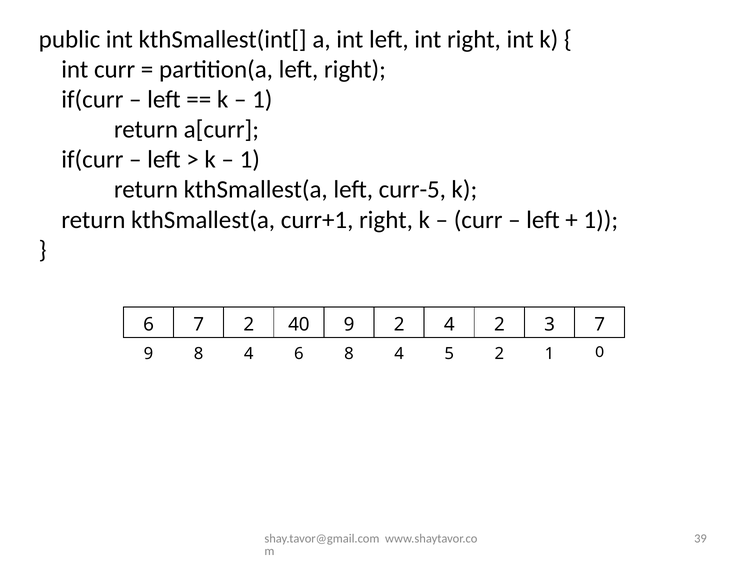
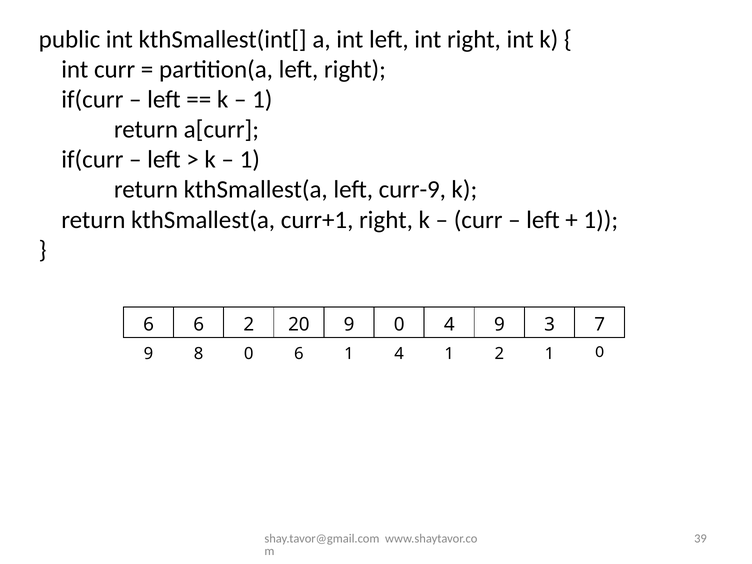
curr-5: curr-5 -> curr-9 (412, 190)
6 7: 7 -> 6 (199, 325)
40: 40 -> 20 (299, 325)
9 2: 2 -> 0 (399, 325)
4 2: 2 -> 9 (499, 325)
9 8 4: 4 -> 0 (249, 354)
6 8: 8 -> 1 (349, 354)
4 5: 5 -> 1 (449, 354)
